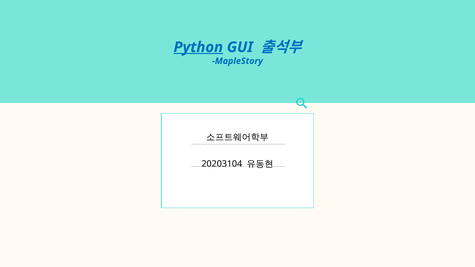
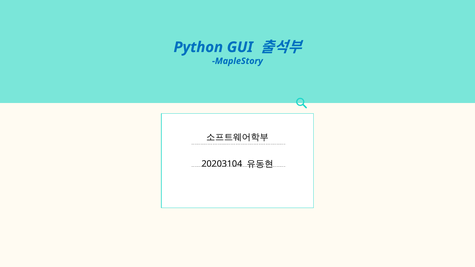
Python underline: present -> none (198, 47)
